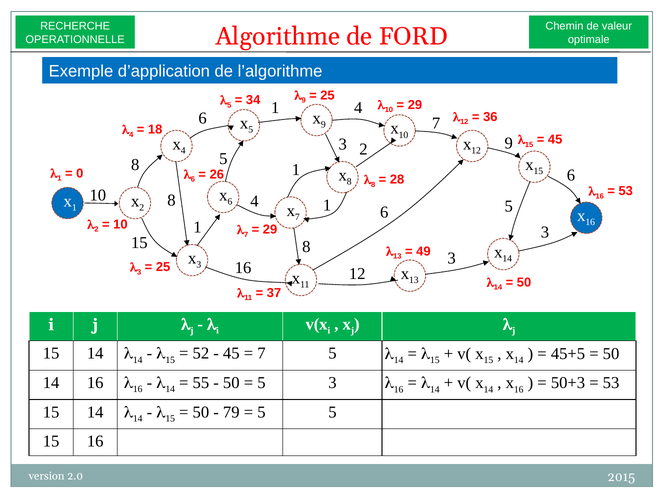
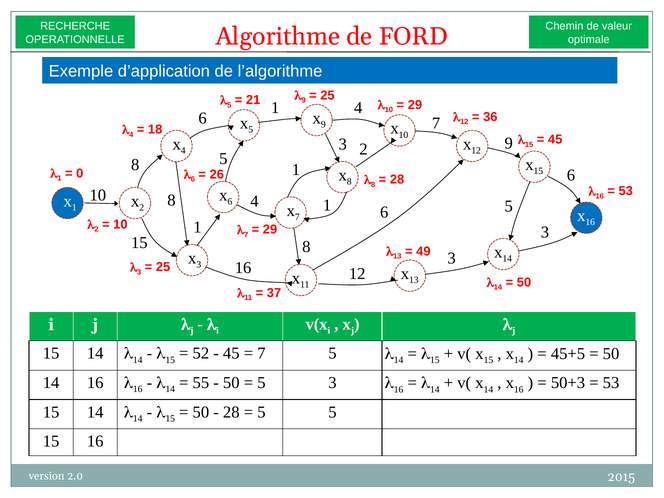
34: 34 -> 21 (253, 100)
79: 79 -> 28 (231, 412)
